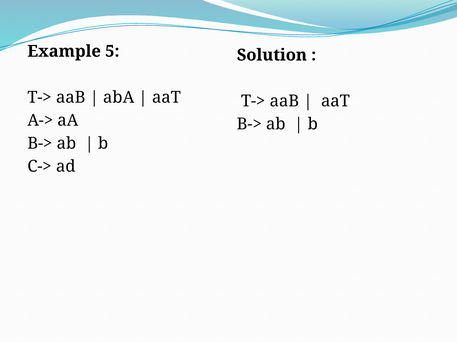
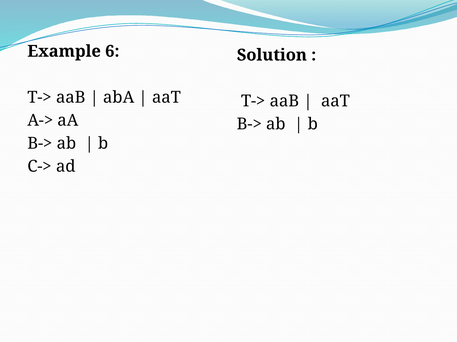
5: 5 -> 6 (112, 51)
